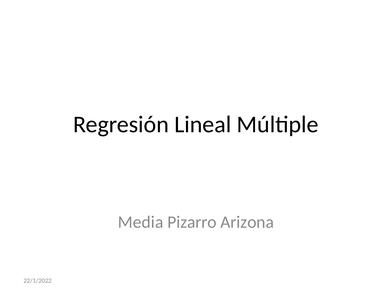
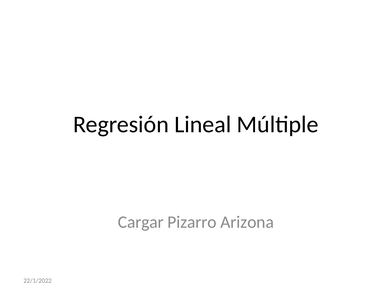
Media: Media -> Cargar (141, 222)
